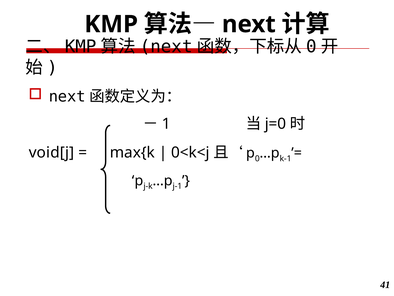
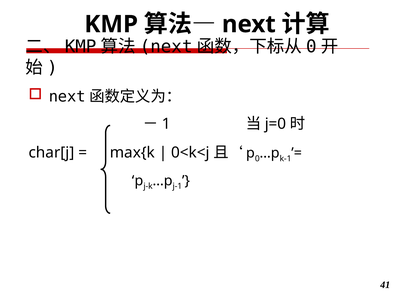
void[j: void[j -> char[j (52, 152)
